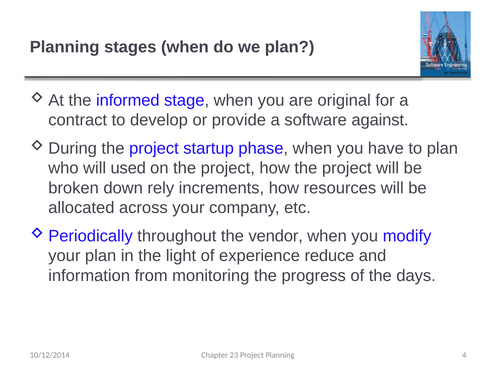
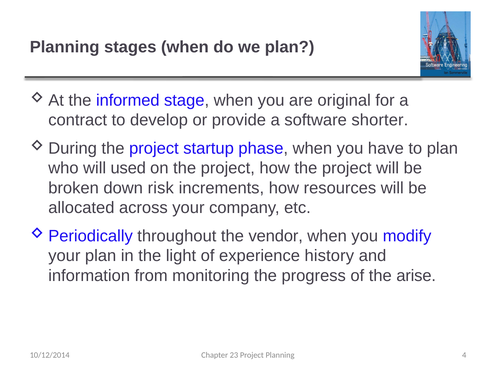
against: against -> shorter (380, 120)
rely: rely -> risk (161, 188)
reduce: reduce -> history (329, 256)
days: days -> arise (416, 276)
